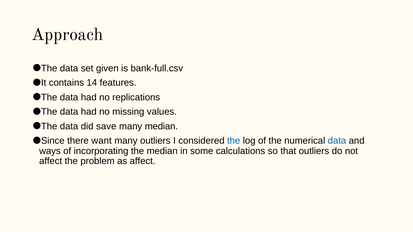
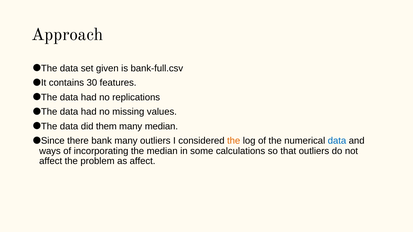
14: 14 -> 30 (92, 83)
save: save -> them (106, 126)
want: want -> bank (102, 141)
the colour: blue -> orange (234, 141)
